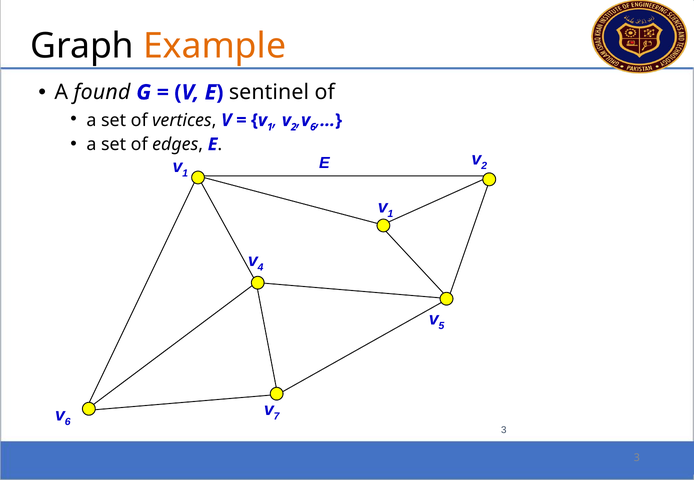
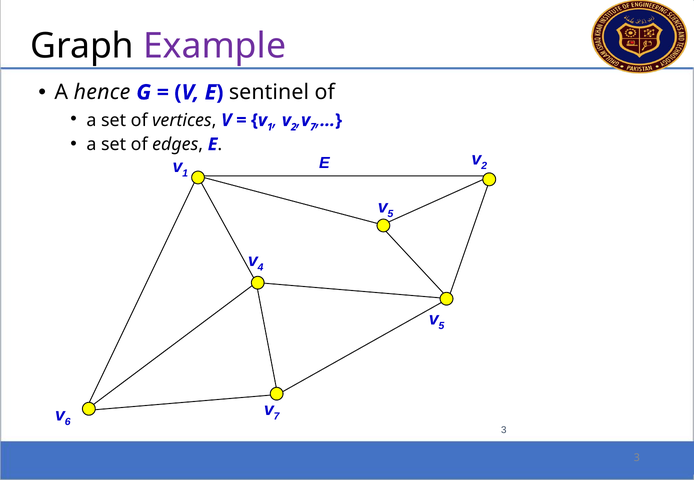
Example colour: orange -> purple (215, 46)
found: found -> hence (102, 93)
6: 6 -> 7 (313, 127)
1: 1 -> 5 (390, 214)
